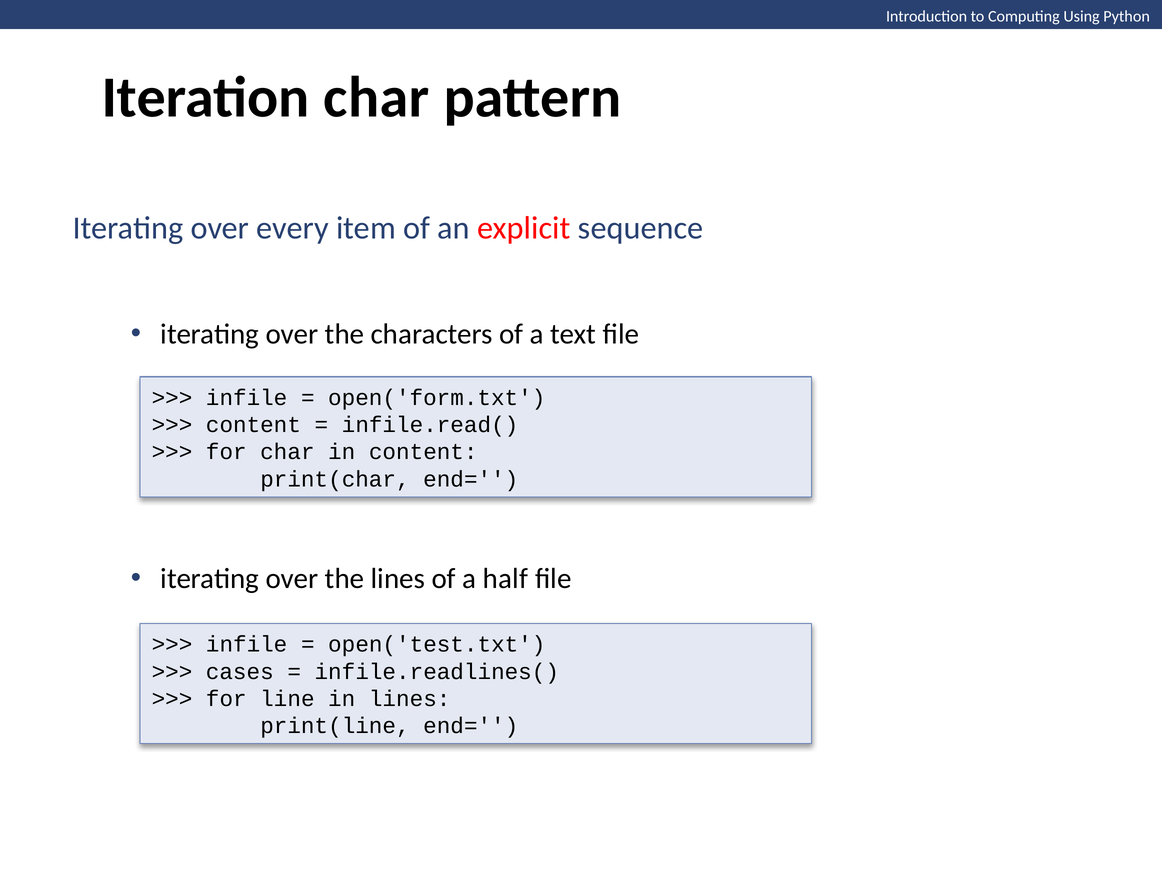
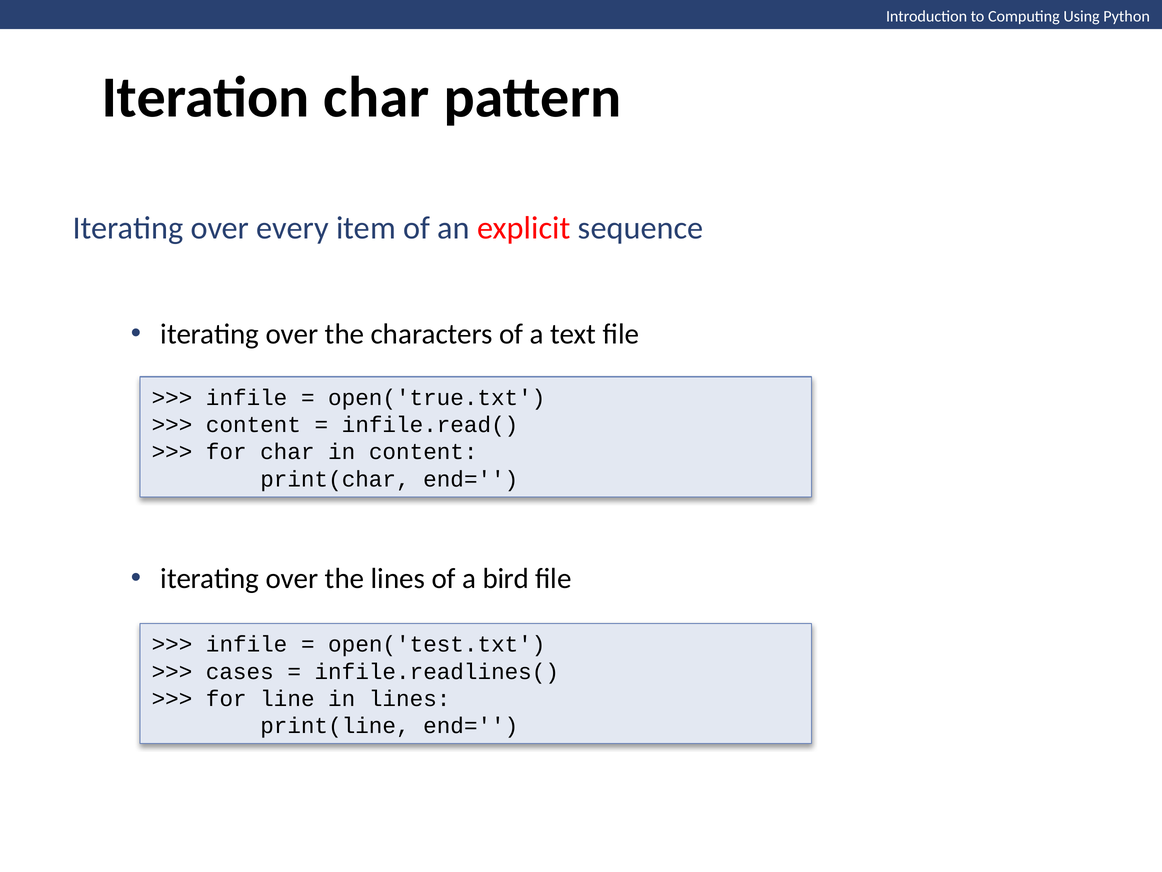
open('form.txt: open('form.txt -> open('true.txt (437, 398)
half: half -> bird (506, 578)
